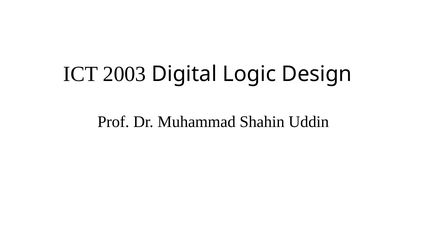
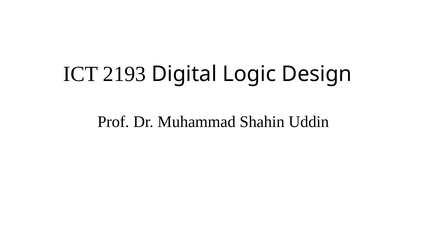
2003: 2003 -> 2193 (124, 74)
